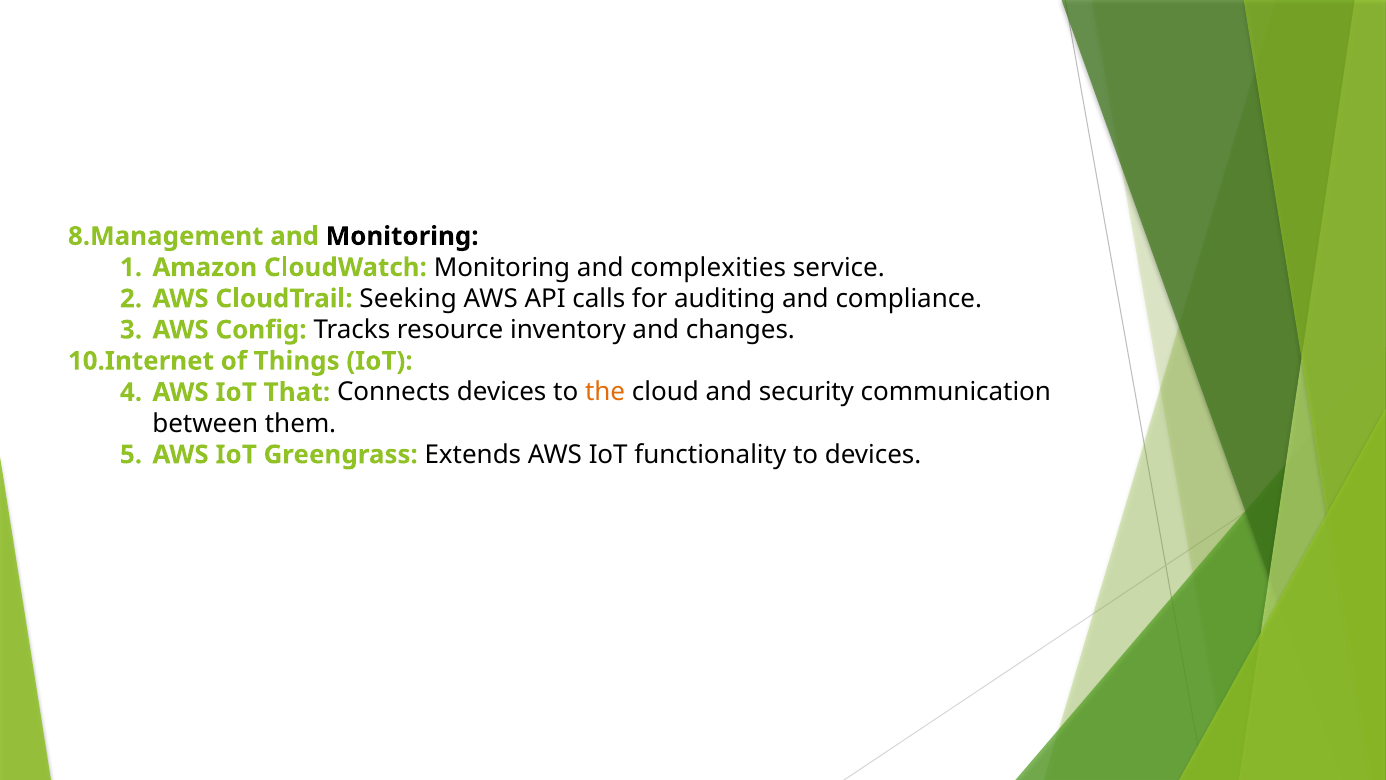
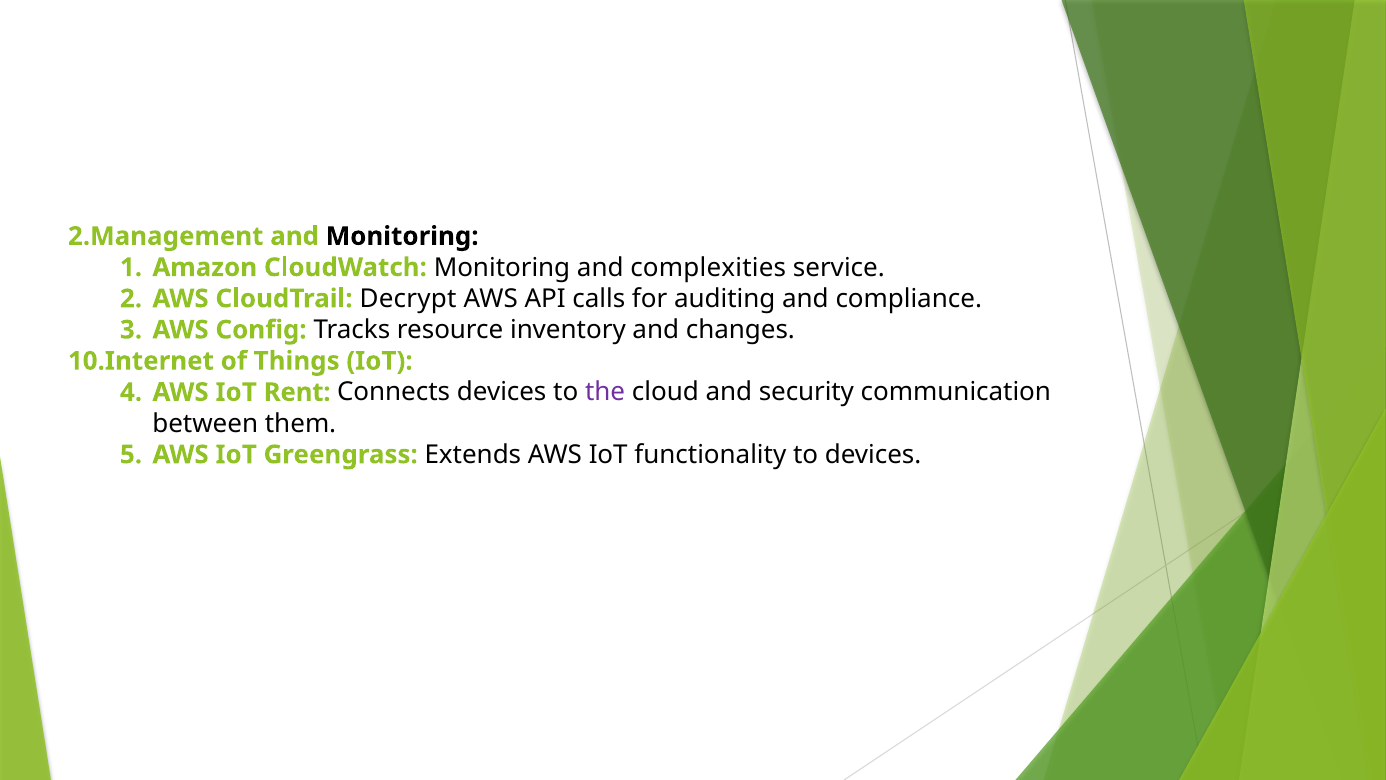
8.Management: 8.Management -> 2.Management (166, 236)
Seeking: Seeking -> Decrypt (408, 299)
That: That -> Rent (297, 392)
the colour: orange -> purple (605, 392)
